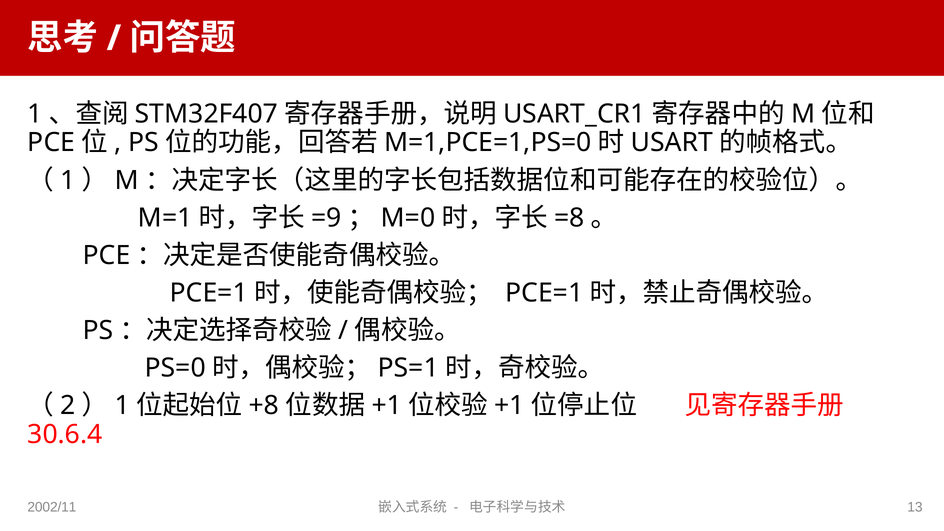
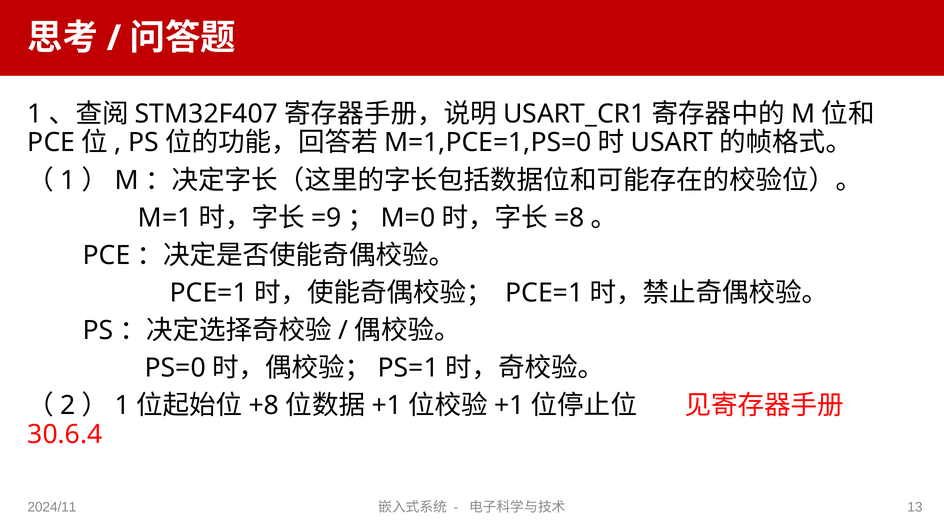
2002/11: 2002/11 -> 2024/11 (52, 507)
